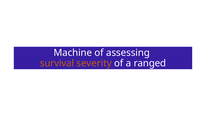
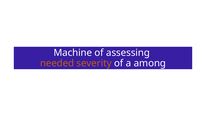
survival: survival -> needed (57, 63)
ranged: ranged -> among (150, 63)
